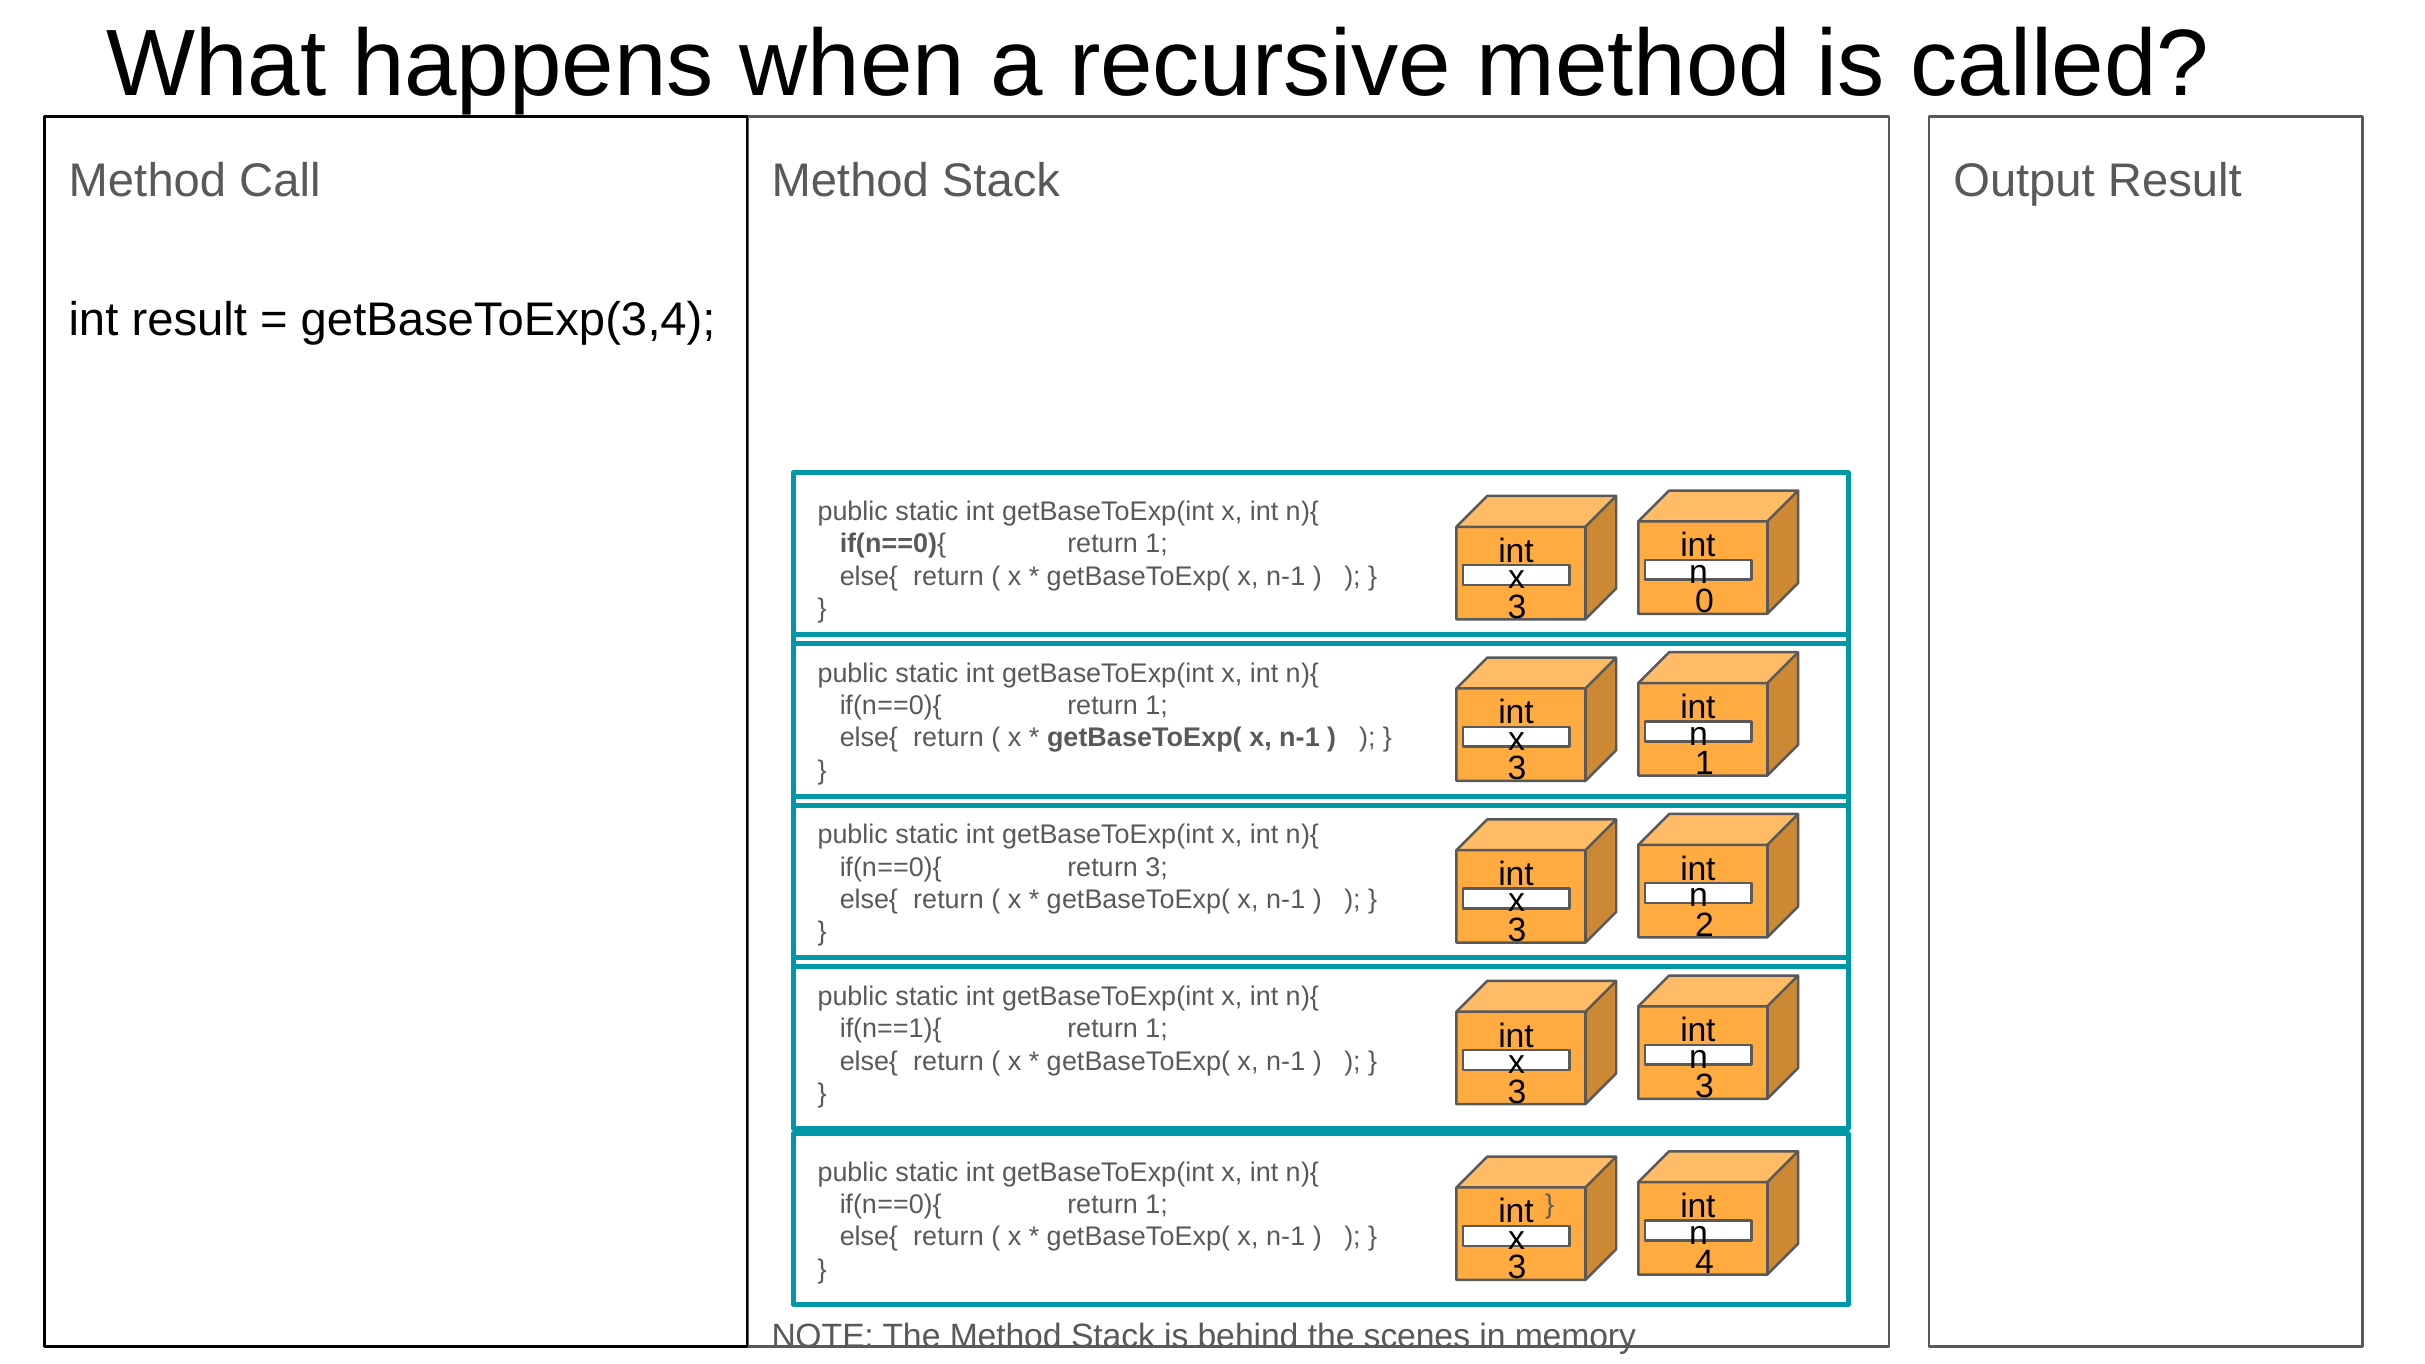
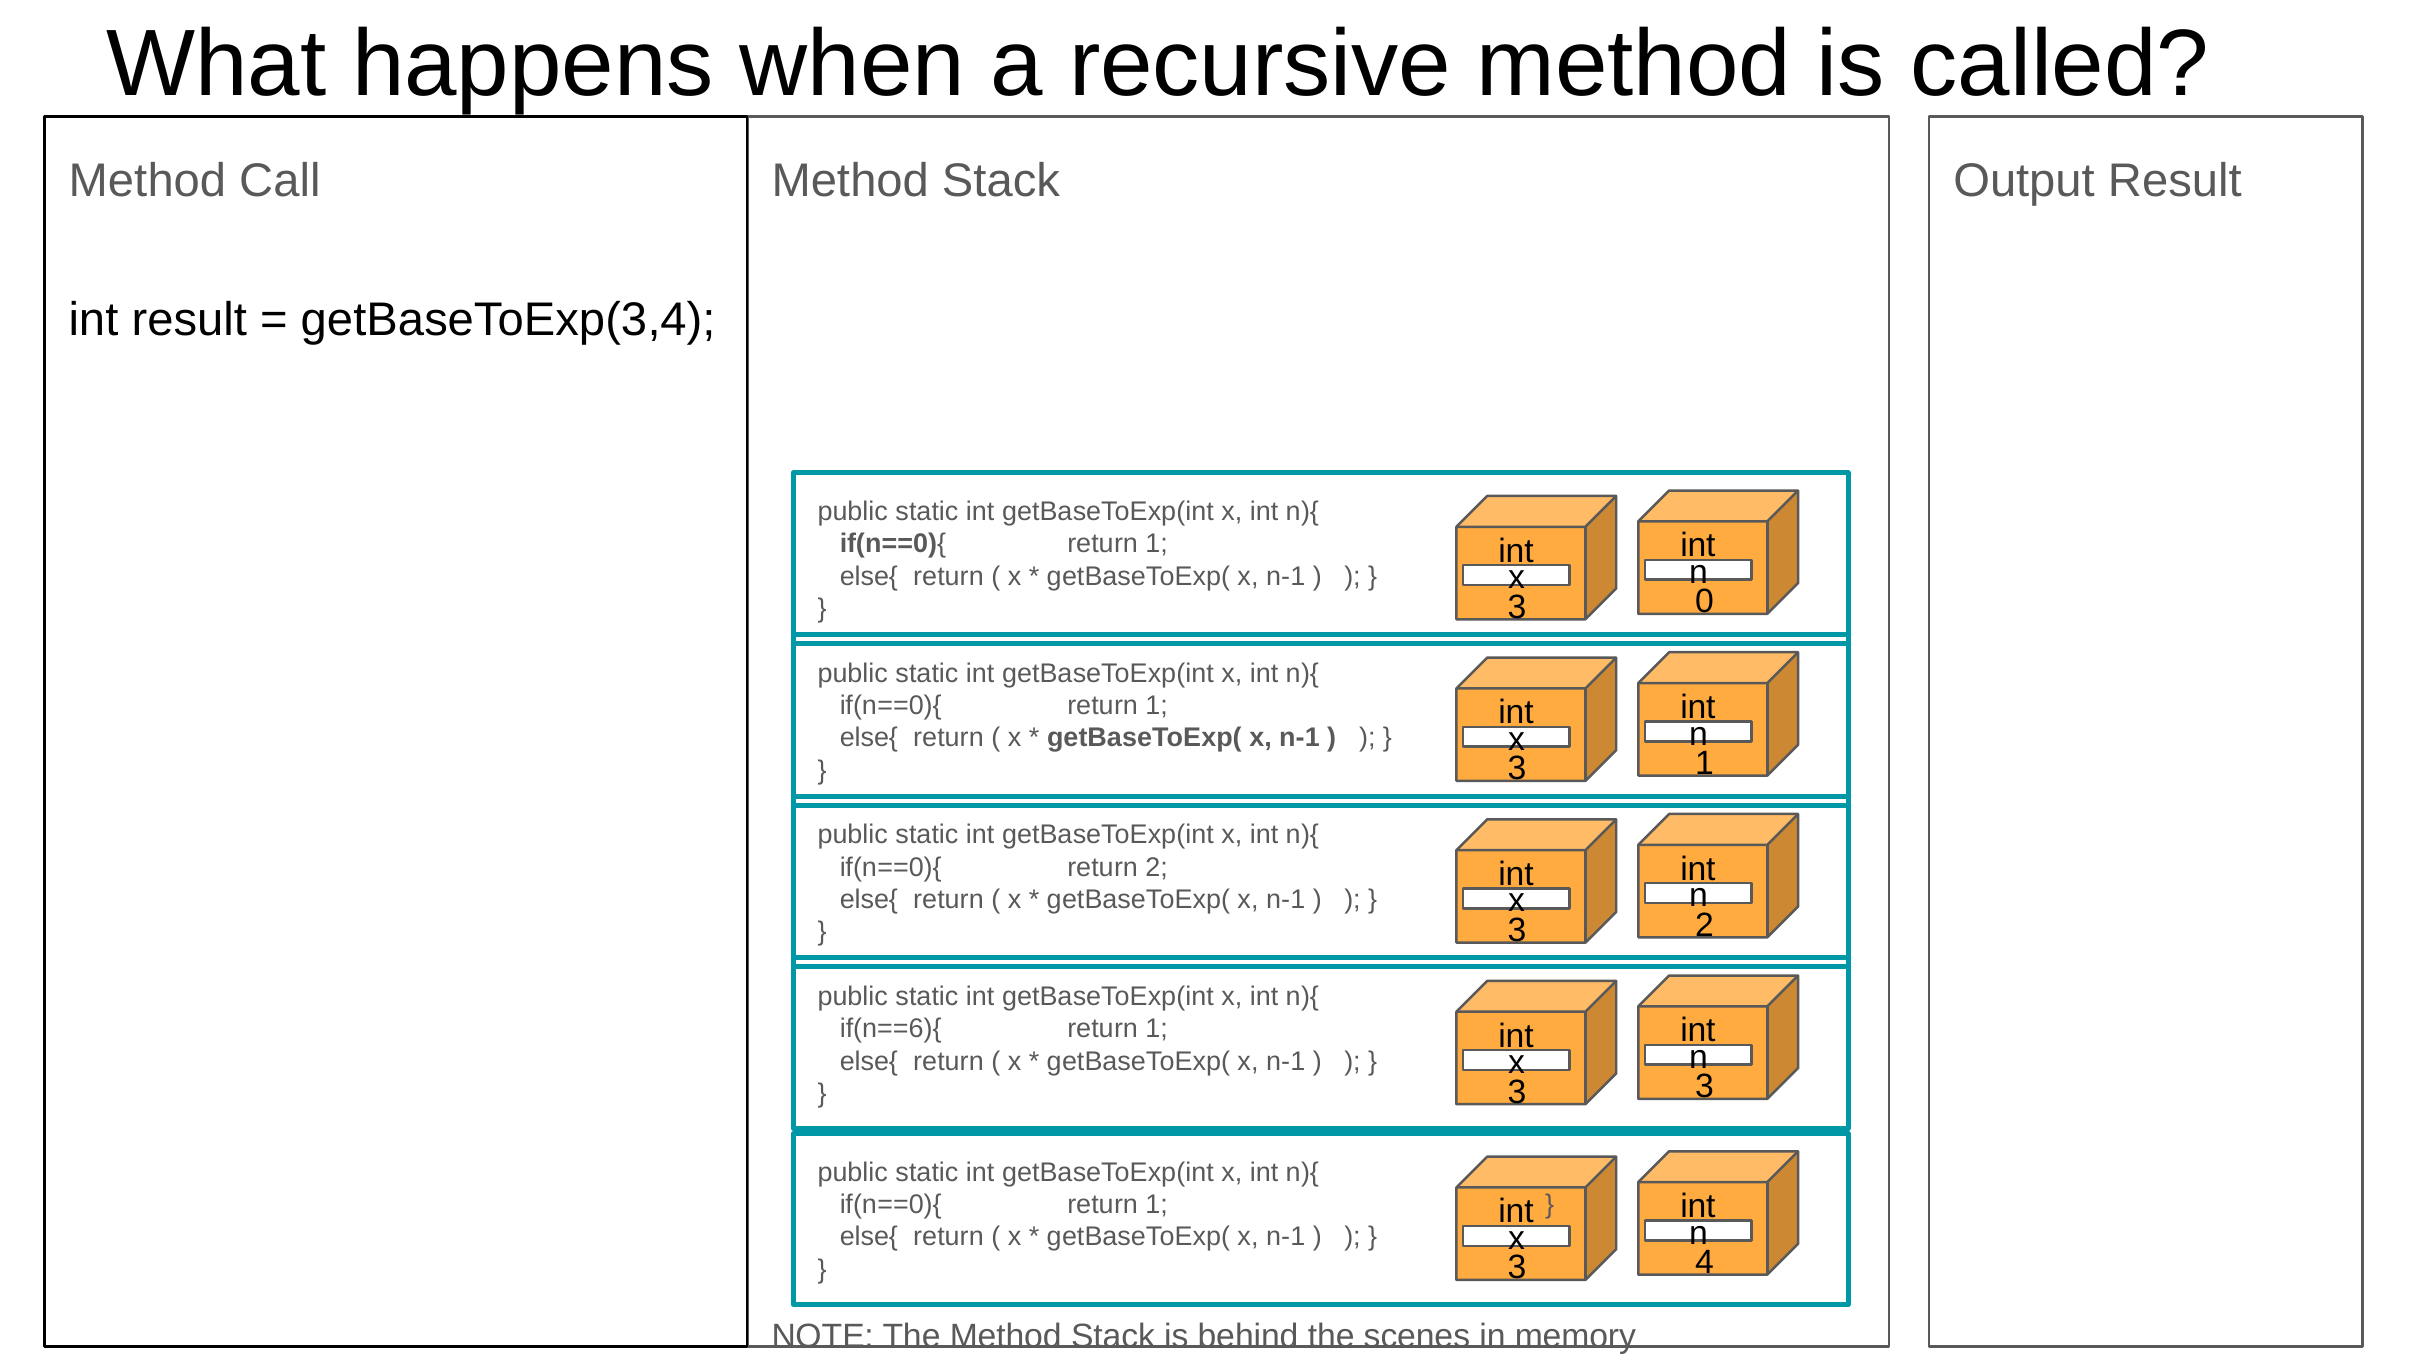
return 3: 3 -> 2 (1157, 867)
if(n==1){: if(n==1){ -> if(n==6){ (891, 1029)
